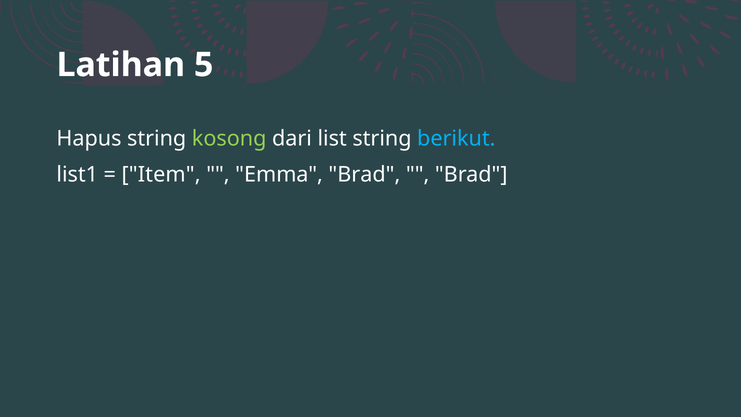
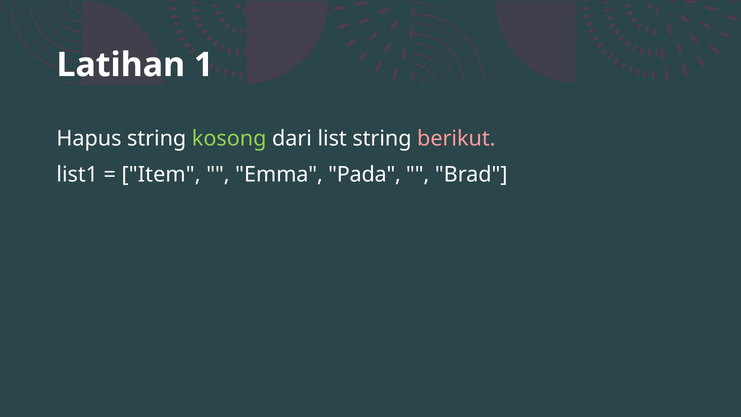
5: 5 -> 1 (204, 65)
berikut colour: light blue -> pink (456, 138)
Emma Brad: Brad -> Pada (365, 175)
